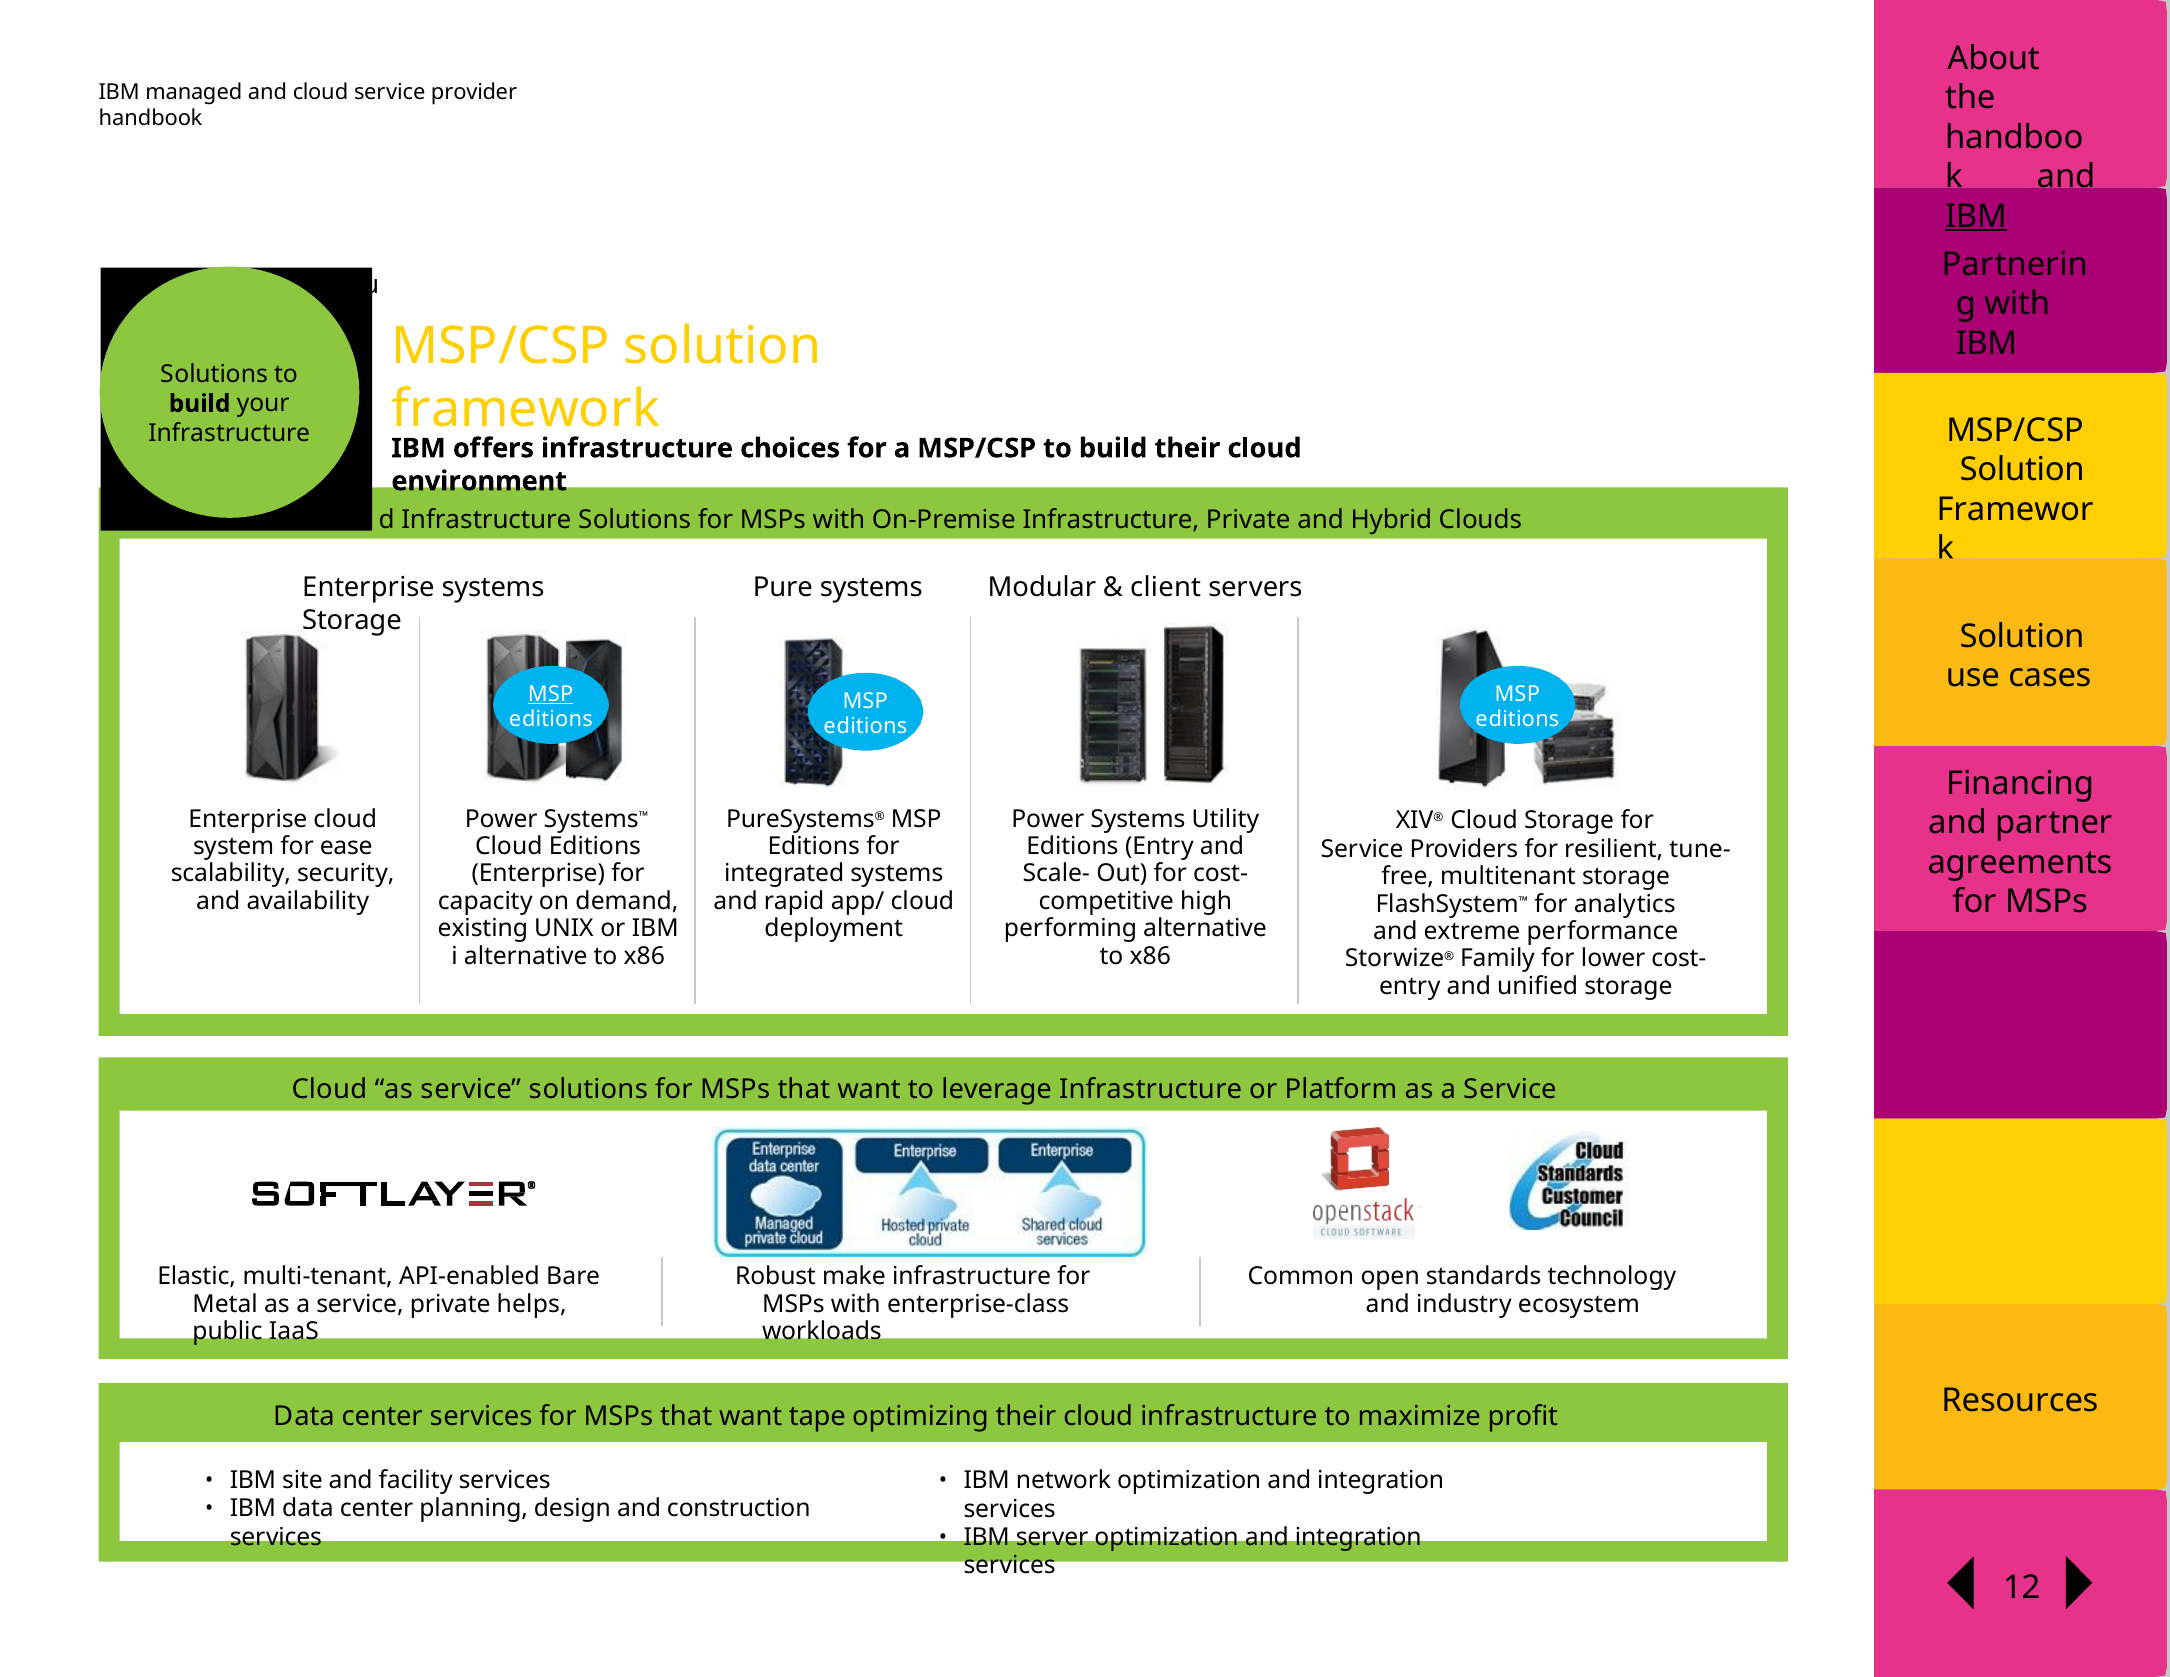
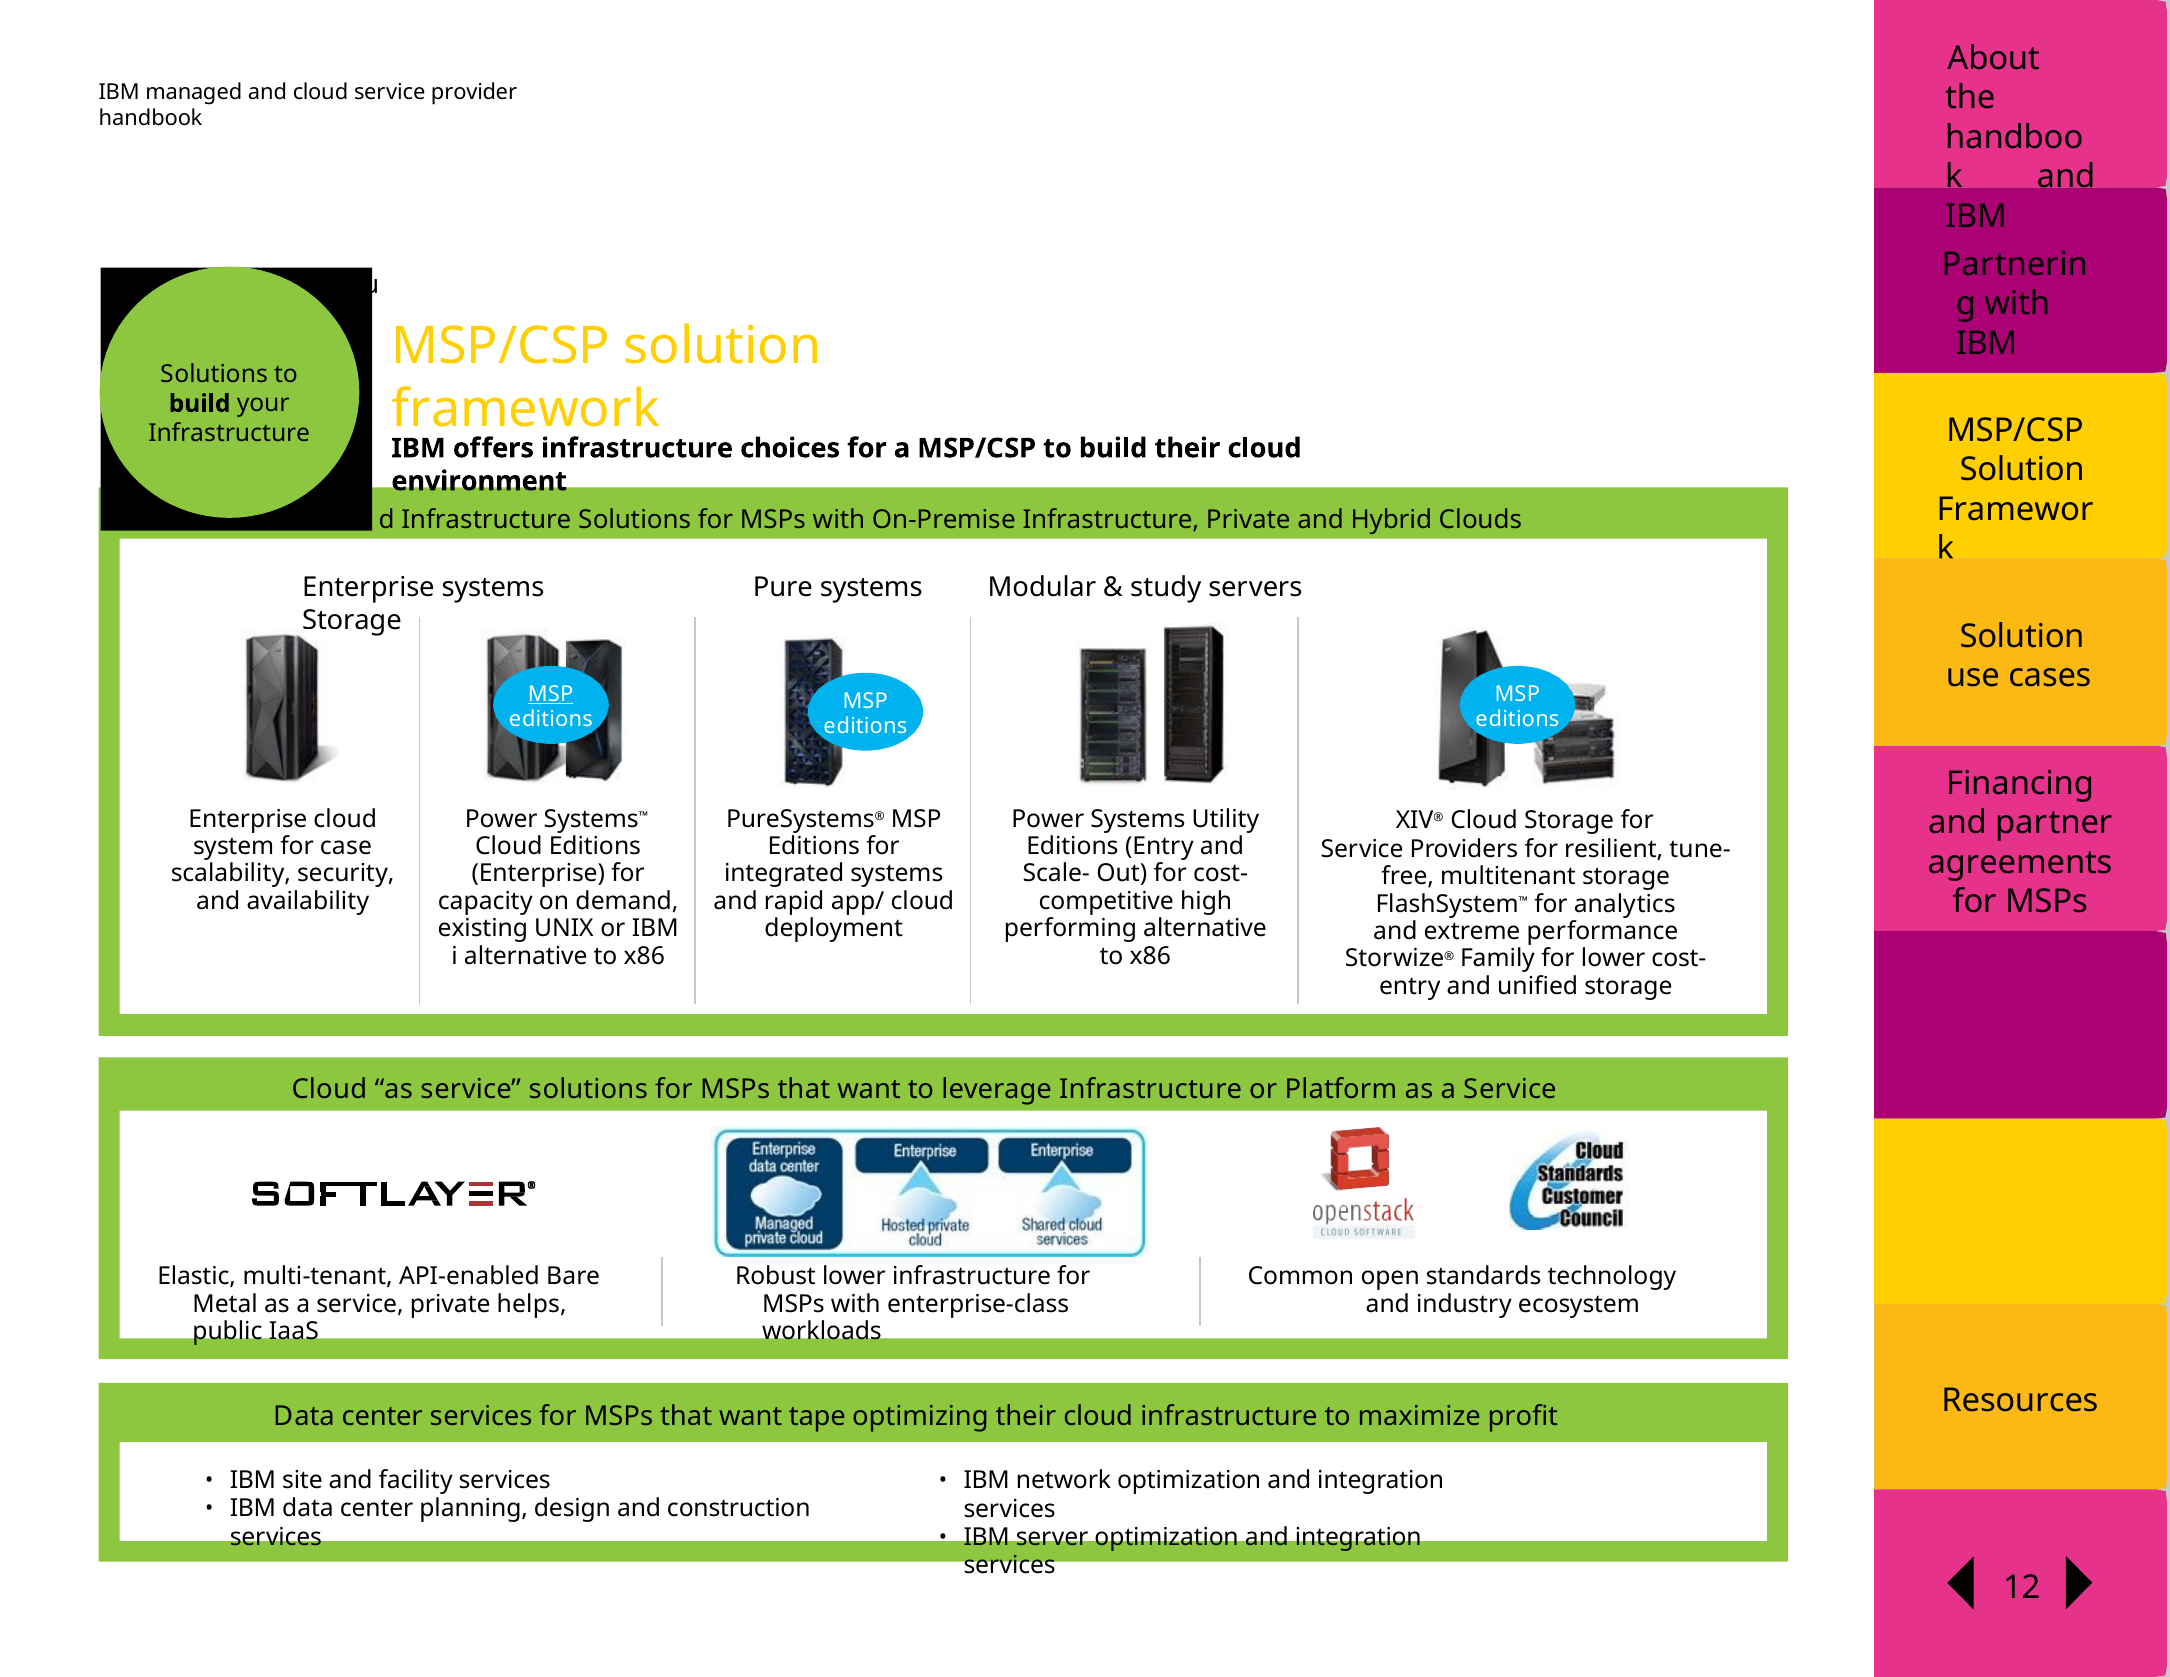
IBM underline: present -> none (1976, 216)
client: client -> study (1166, 588)
ease: ease -> case (346, 846)
Robust make: make -> lower (854, 1277)
